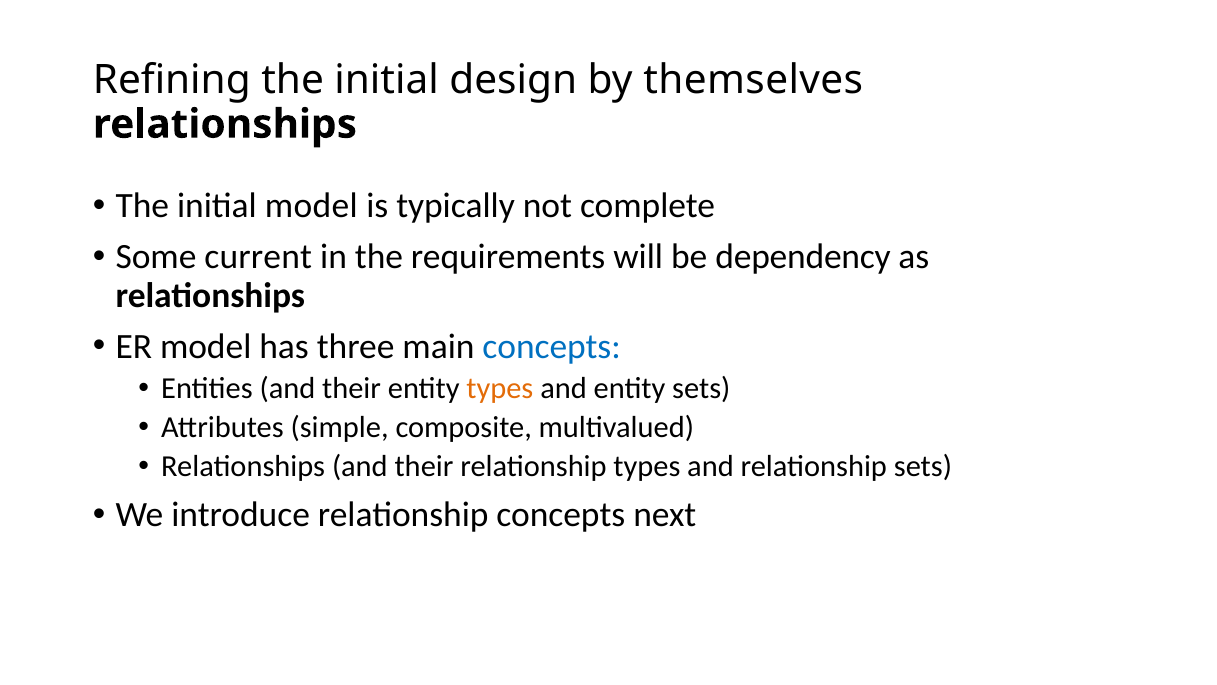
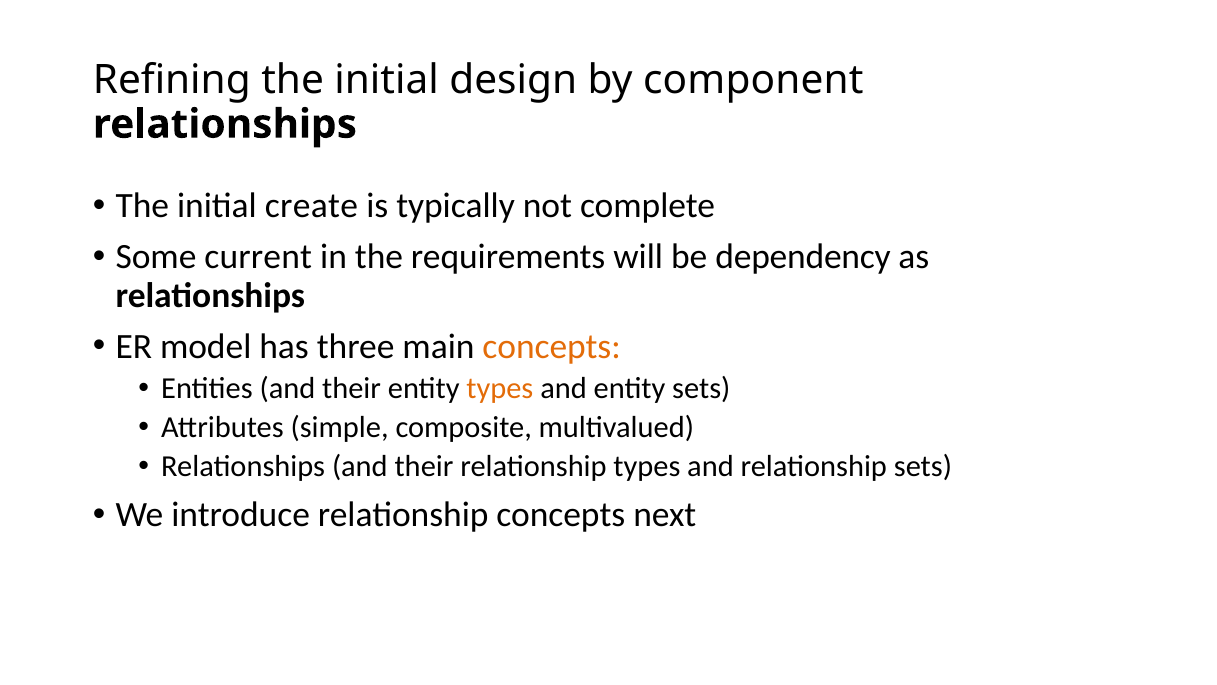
themselves: themselves -> component (753, 80)
initial model: model -> create (311, 206)
concepts colour: blue -> orange (552, 346)
